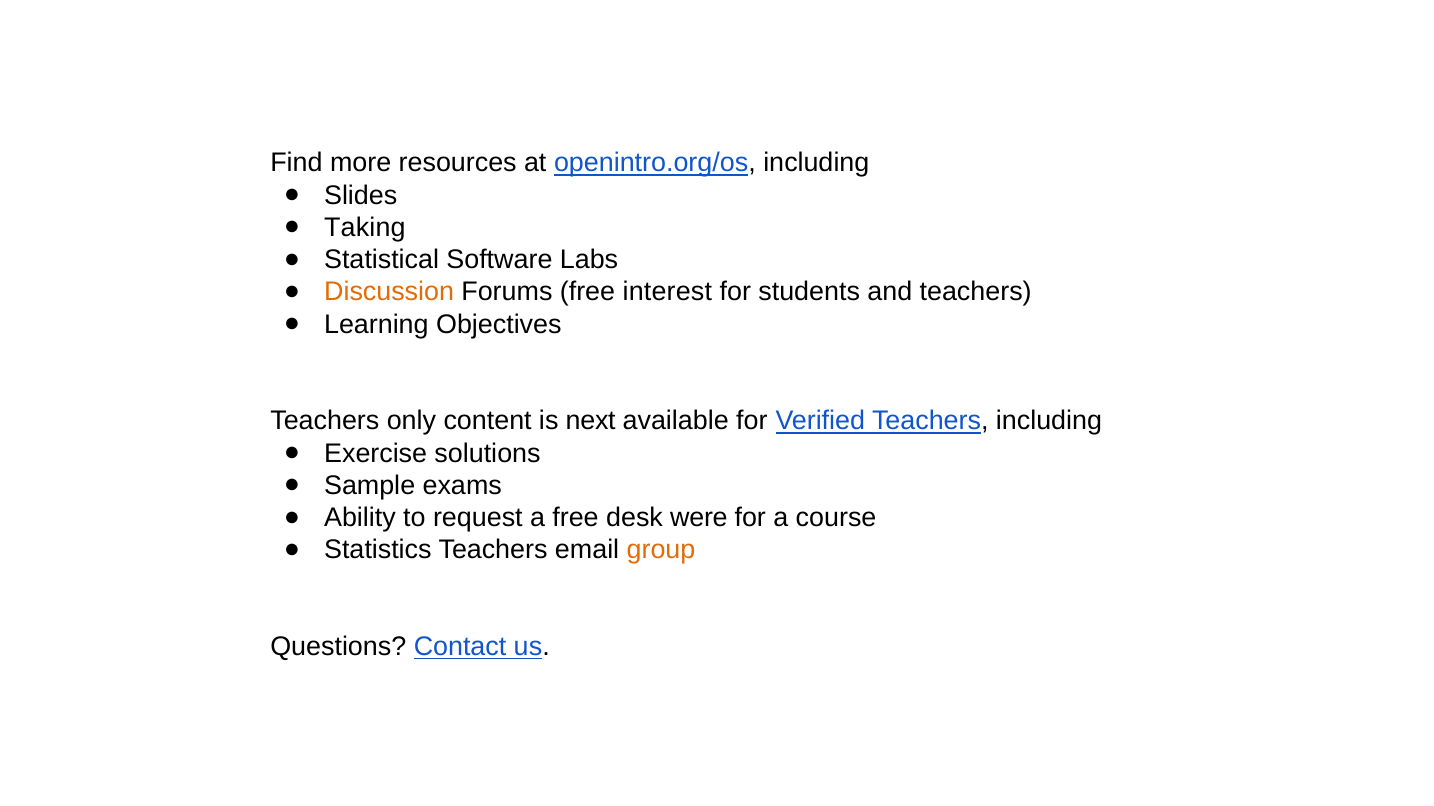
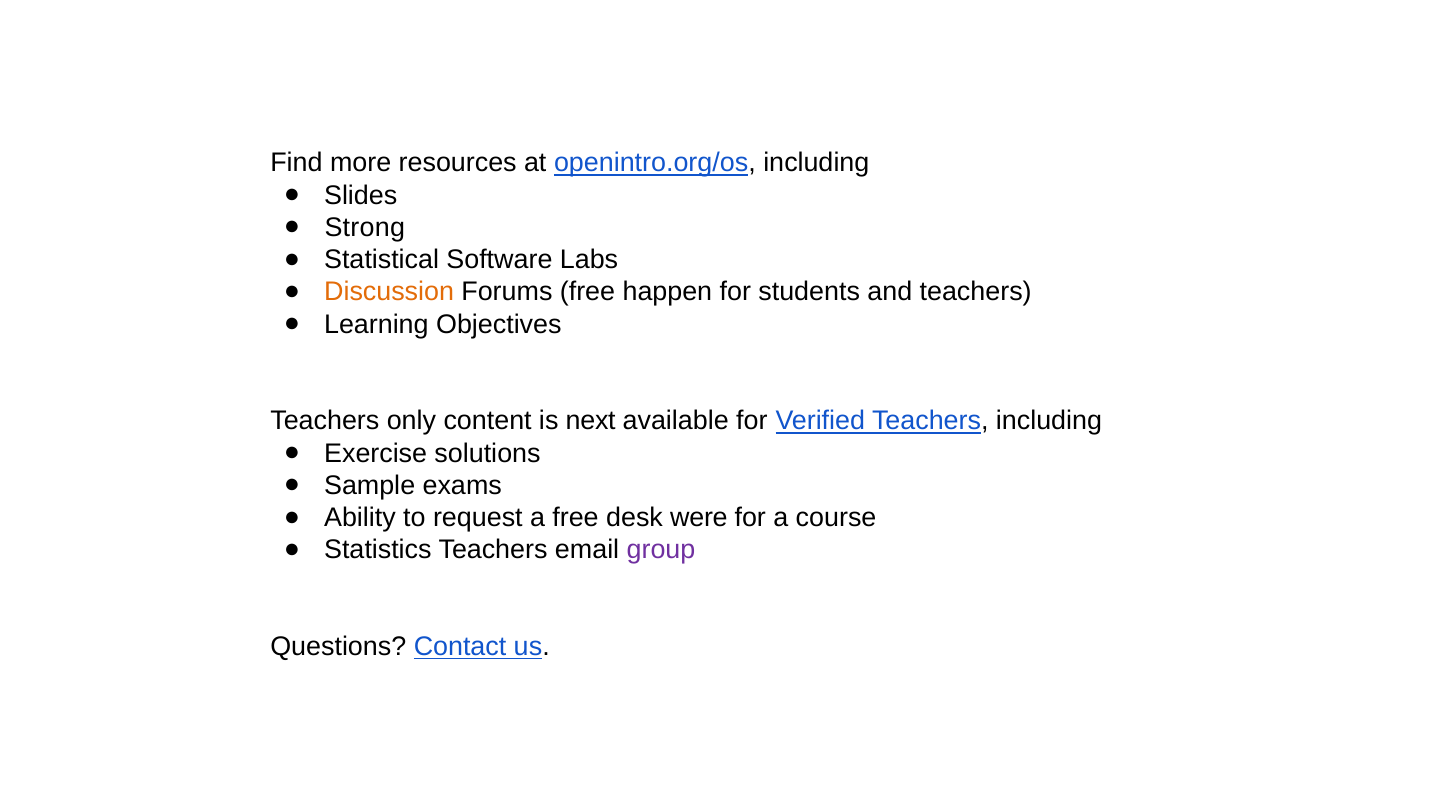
Taking: Taking -> Strong (365, 228)
interest: interest -> happen (667, 292)
group colour: orange -> purple (661, 550)
